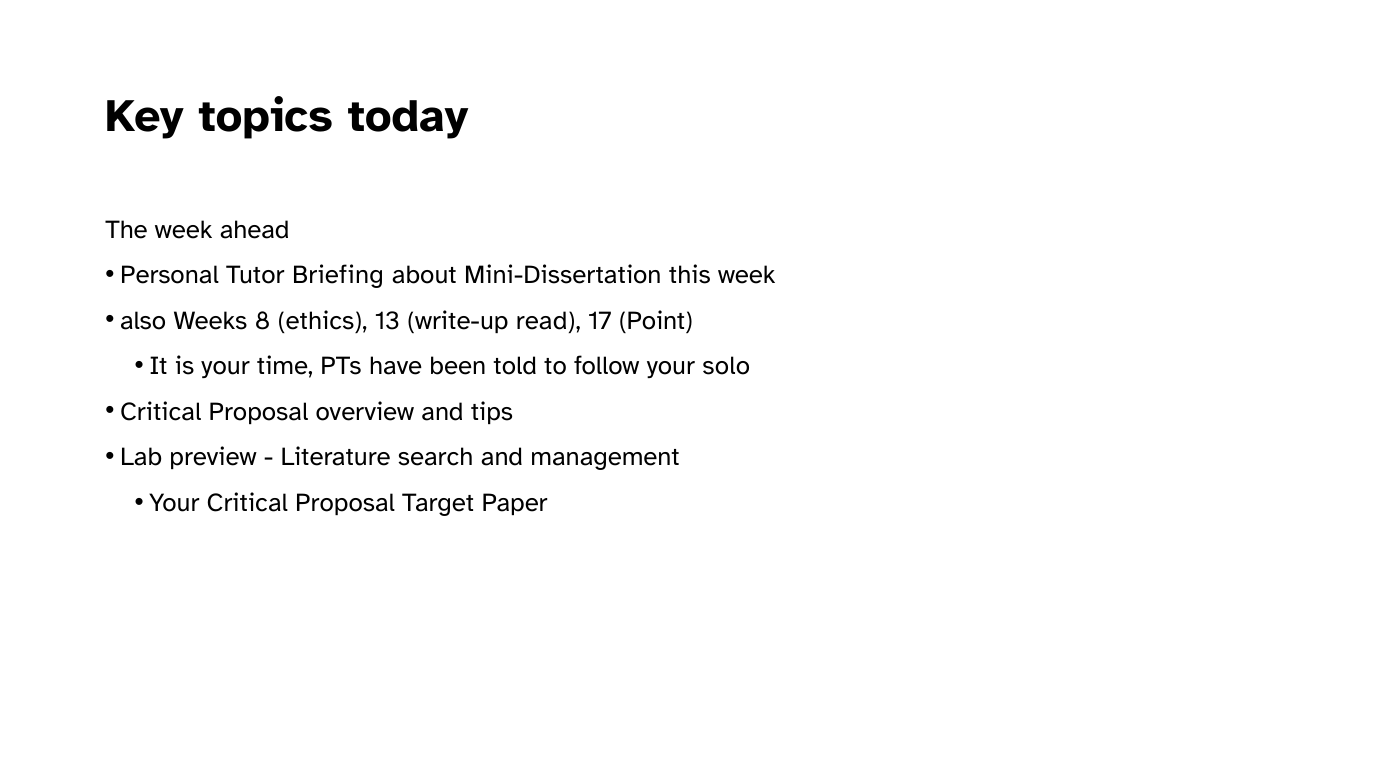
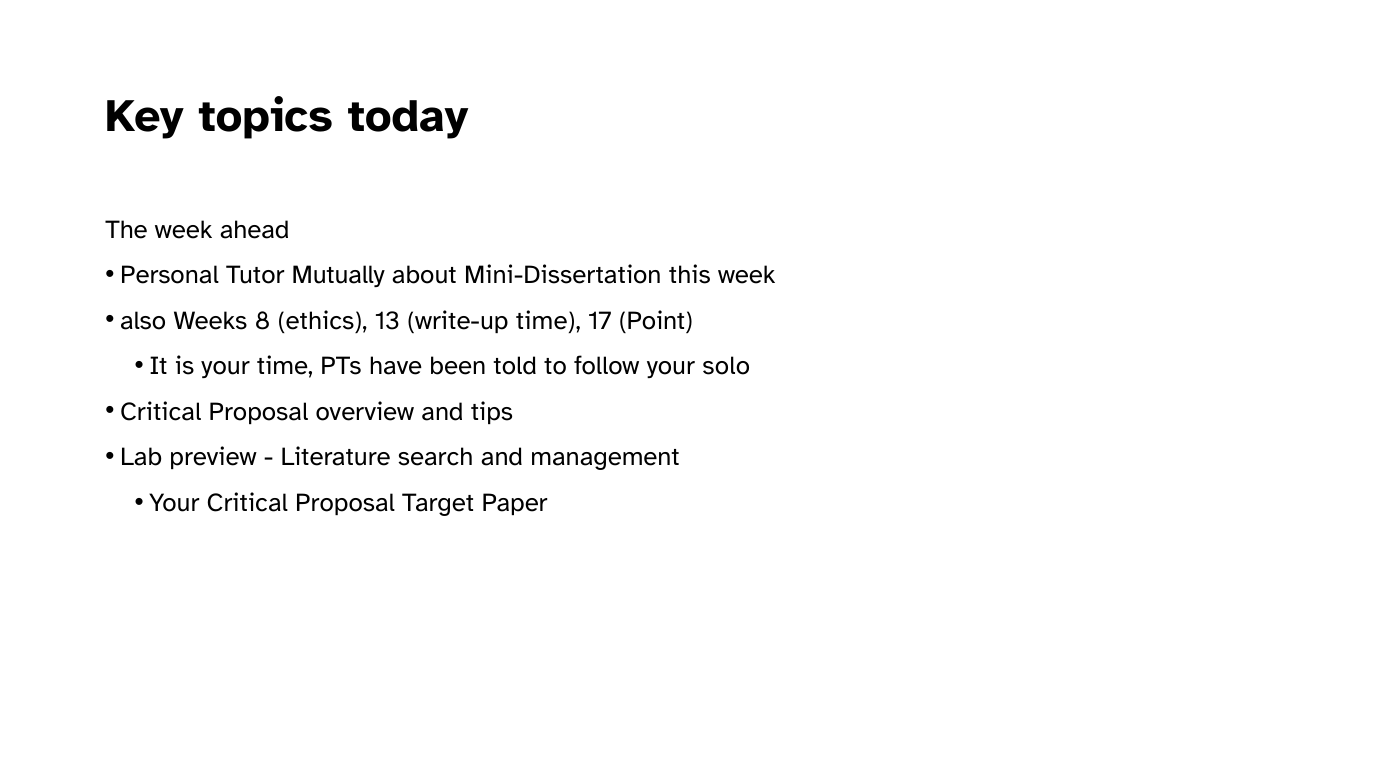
Briefing: Briefing -> Mutually (338, 275)
write-up read: read -> time (548, 321)
